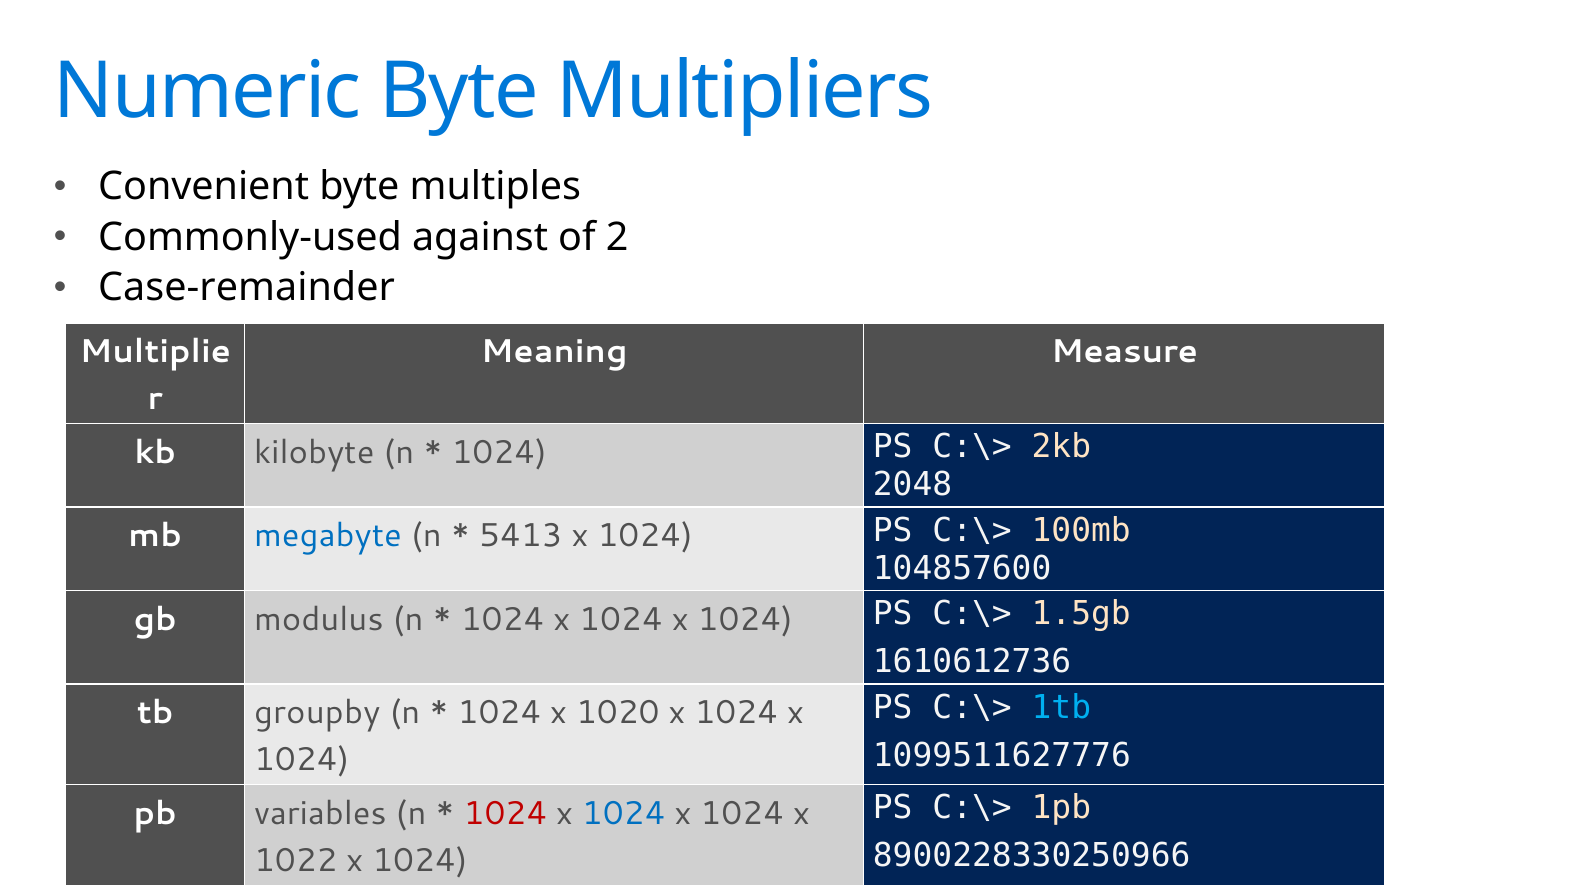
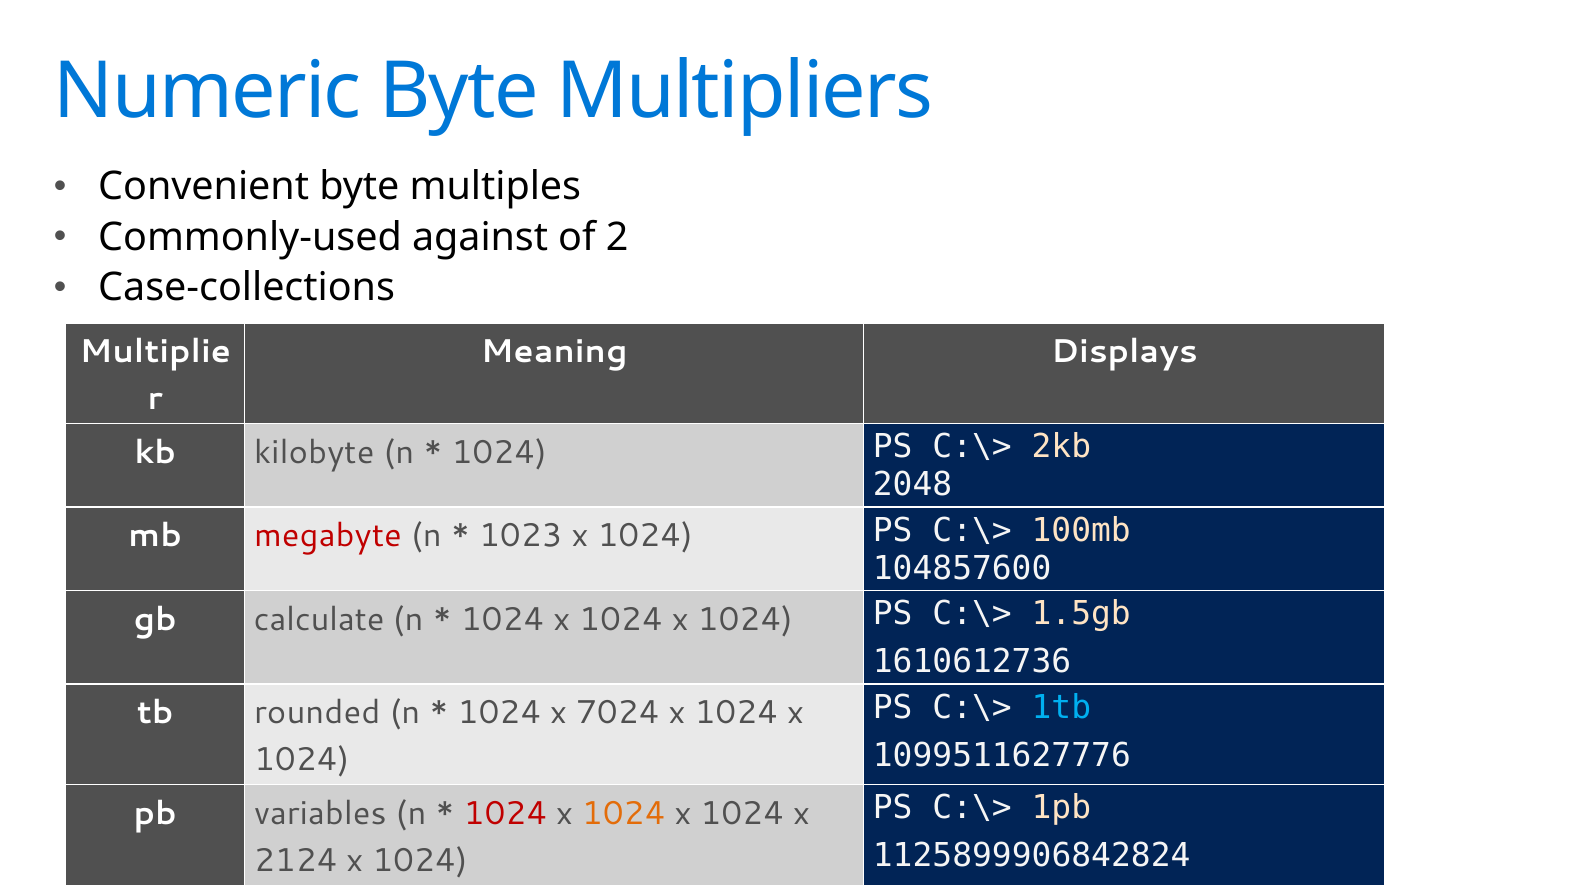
Case-remainder: Case-remainder -> Case-collections (247, 288)
Measure: Measure -> Displays (1124, 352)
megabyte colour: blue -> red (328, 536)
5413: 5413 -> 1023 (521, 536)
modulus: modulus -> calculate (319, 619)
groupby: groupby -> rounded (317, 713)
1020: 1020 -> 7024 (618, 713)
1024 colour: blue -> orange (624, 814)
8900228330250966: 8900228330250966 -> 1125899906842824 (1032, 856)
1022: 1022 -> 2124 (296, 860)
